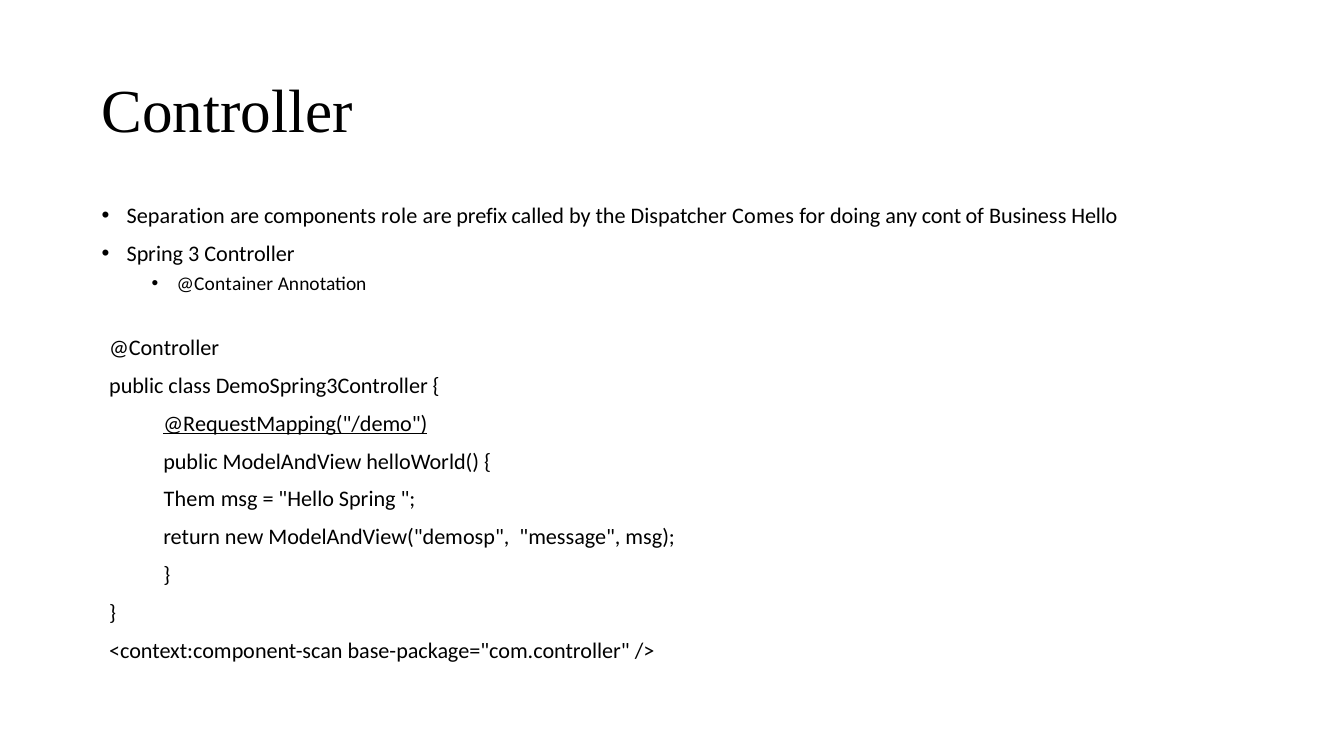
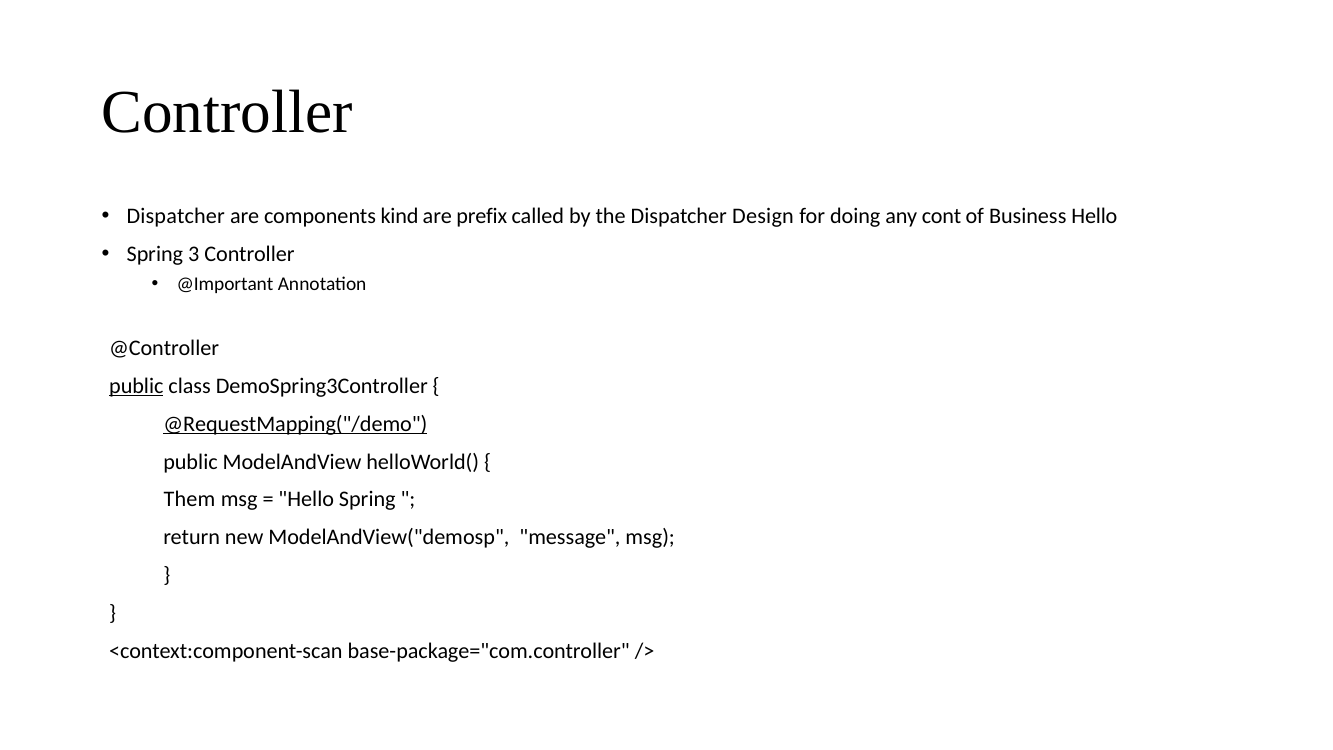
Separation: Separation -> Dispatcher (176, 216)
role: role -> kind (400, 216)
Comes: Comes -> Design (763, 216)
@Container: @Container -> @Important (225, 284)
public underline: none -> present (136, 386)
